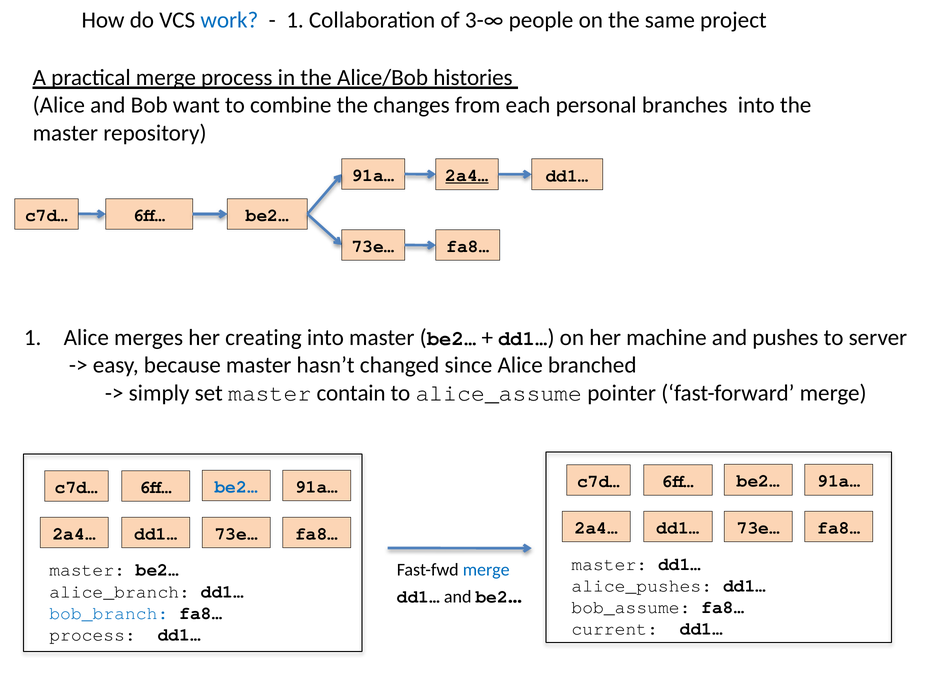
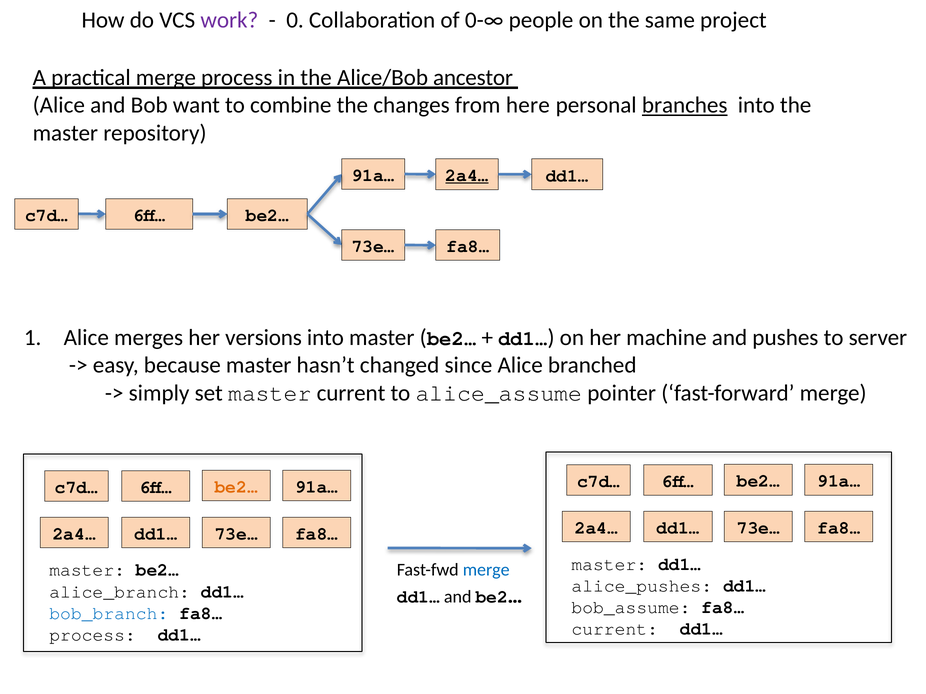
work colour: blue -> purple (229, 20)
1: 1 -> 0 (295, 20)
3-∞: 3-∞ -> 0-∞ (484, 20)
histories: histories -> ancestor (473, 78)
each: each -> here (528, 105)
branches underline: none -> present (685, 105)
creating: creating -> versions (264, 338)
master contain: contain -> current (351, 393)
be2… colour: blue -> orange (236, 487)
